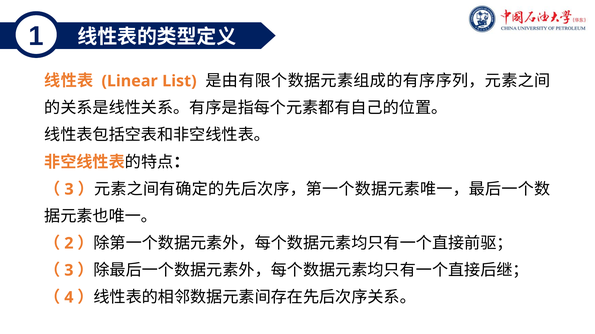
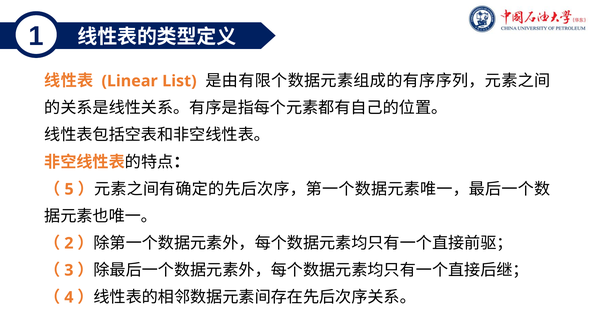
3: 3 -> 5 (69, 190)
